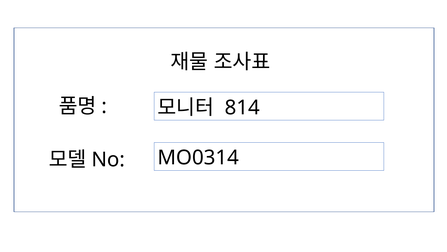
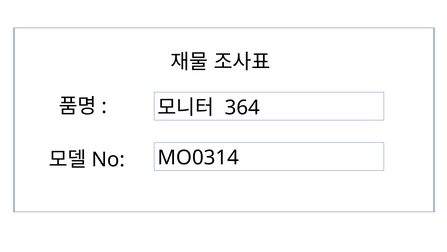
814: 814 -> 364 (242, 107)
